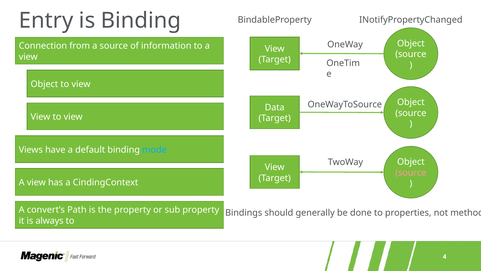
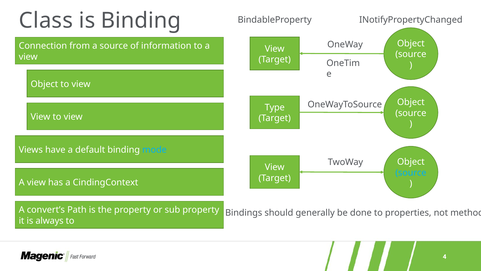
Entry: Entry -> Class (46, 21)
Data: Data -> Type (275, 107)
source colour: pink -> light blue (411, 173)
